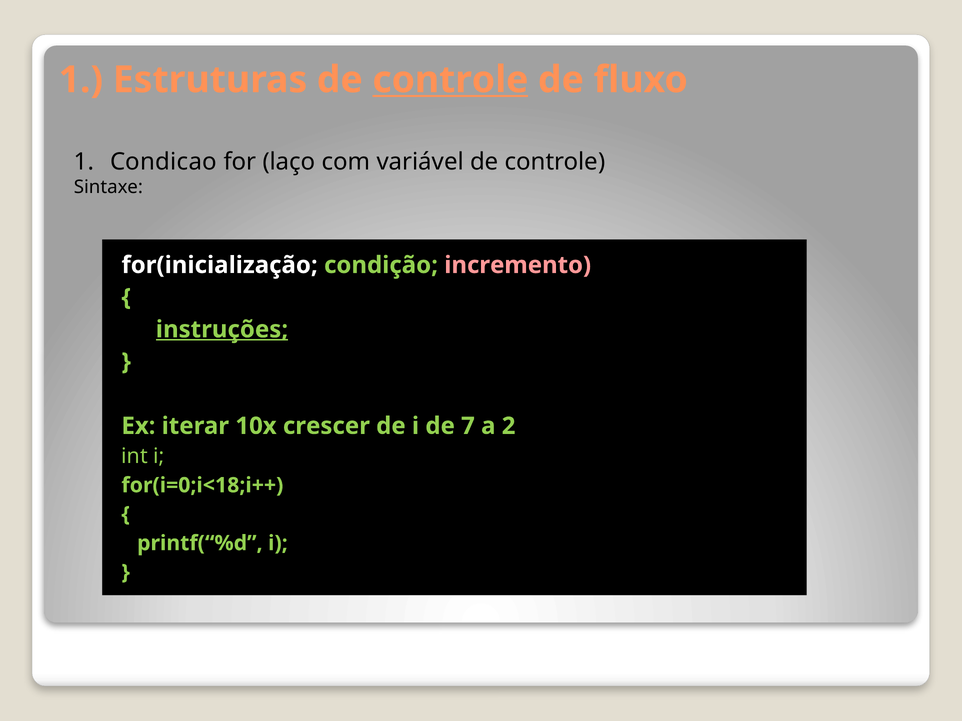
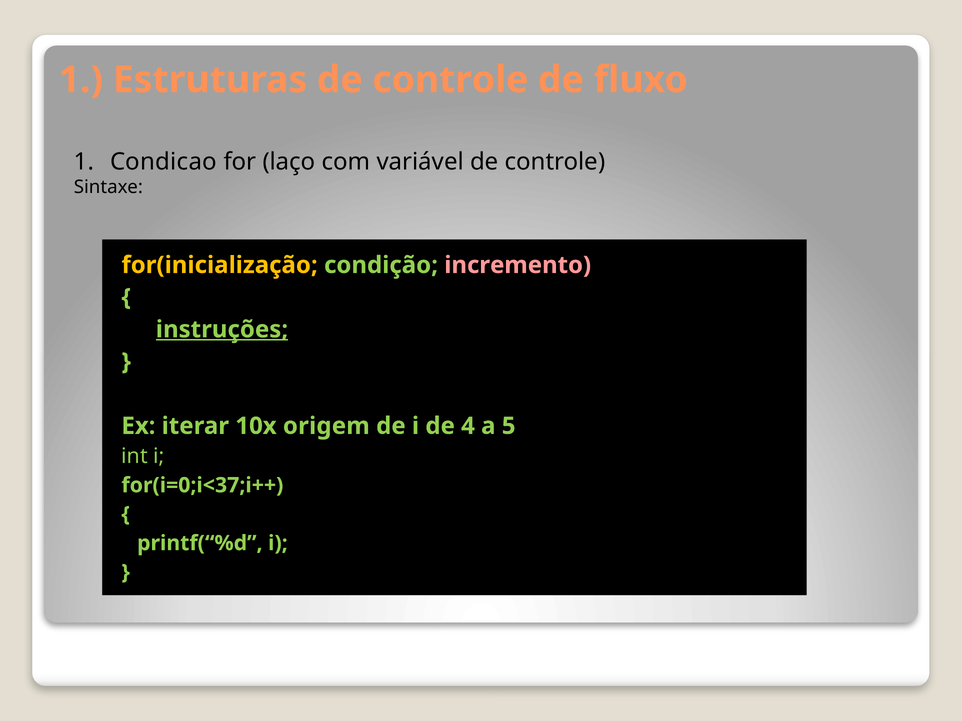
controle underline: present -> none (450, 80)
for(inicialização colour: white -> yellow (220, 265)
crescer: crescer -> origem (326, 426)
7: 7 -> 4 (468, 426)
2: 2 -> 5 (509, 426)
for(i=0;i<18;i++: for(i=0;i<18;i++ -> for(i=0;i<37;i++ (202, 486)
